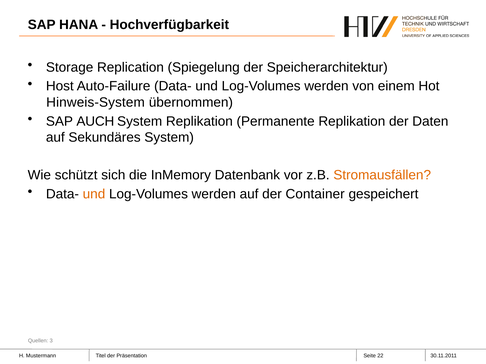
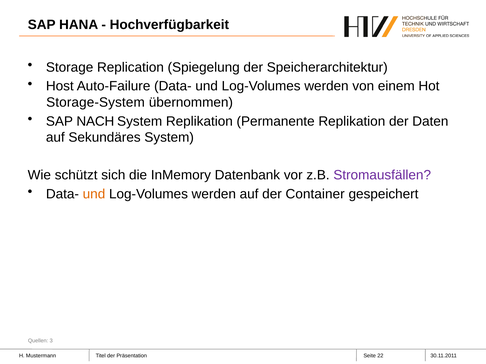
Hinweis-System: Hinweis-System -> Storage-System (95, 103)
AUCH: AUCH -> NACH (95, 121)
Stromausfällen colour: orange -> purple (382, 175)
